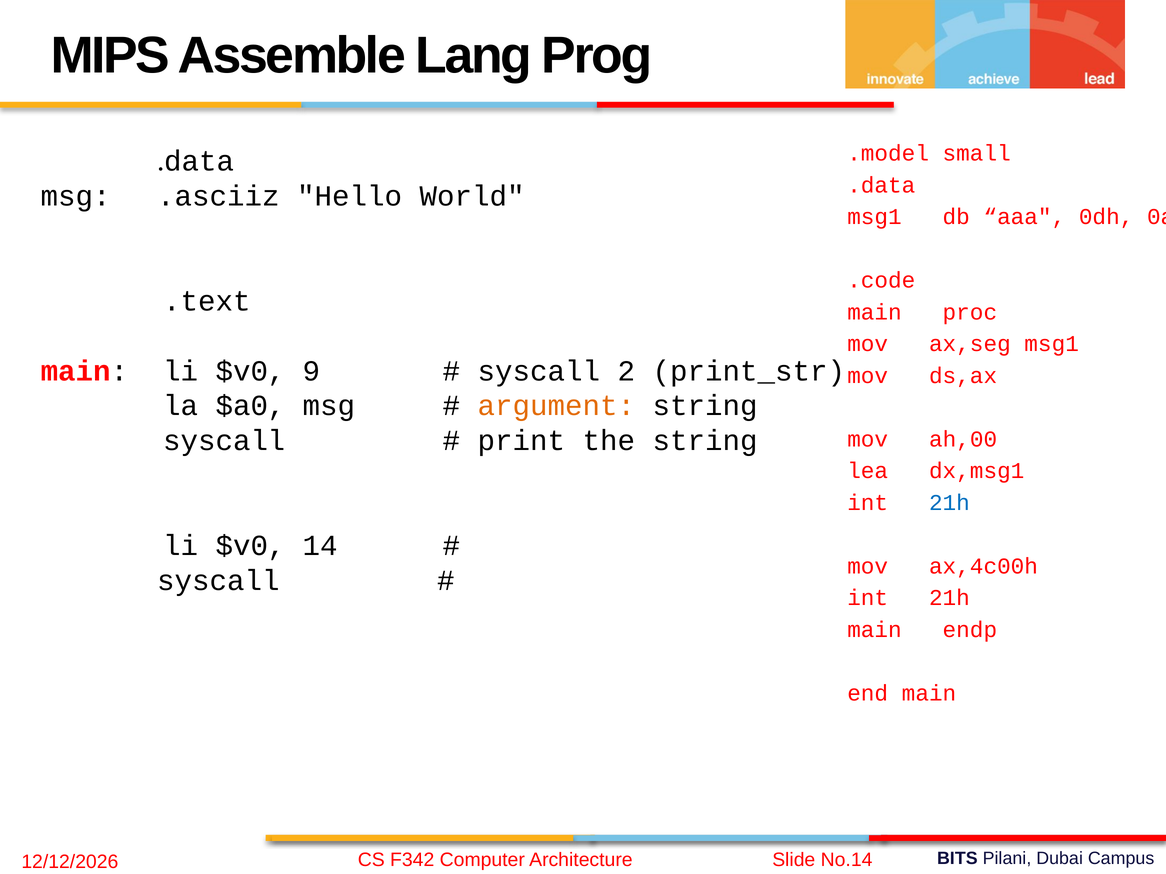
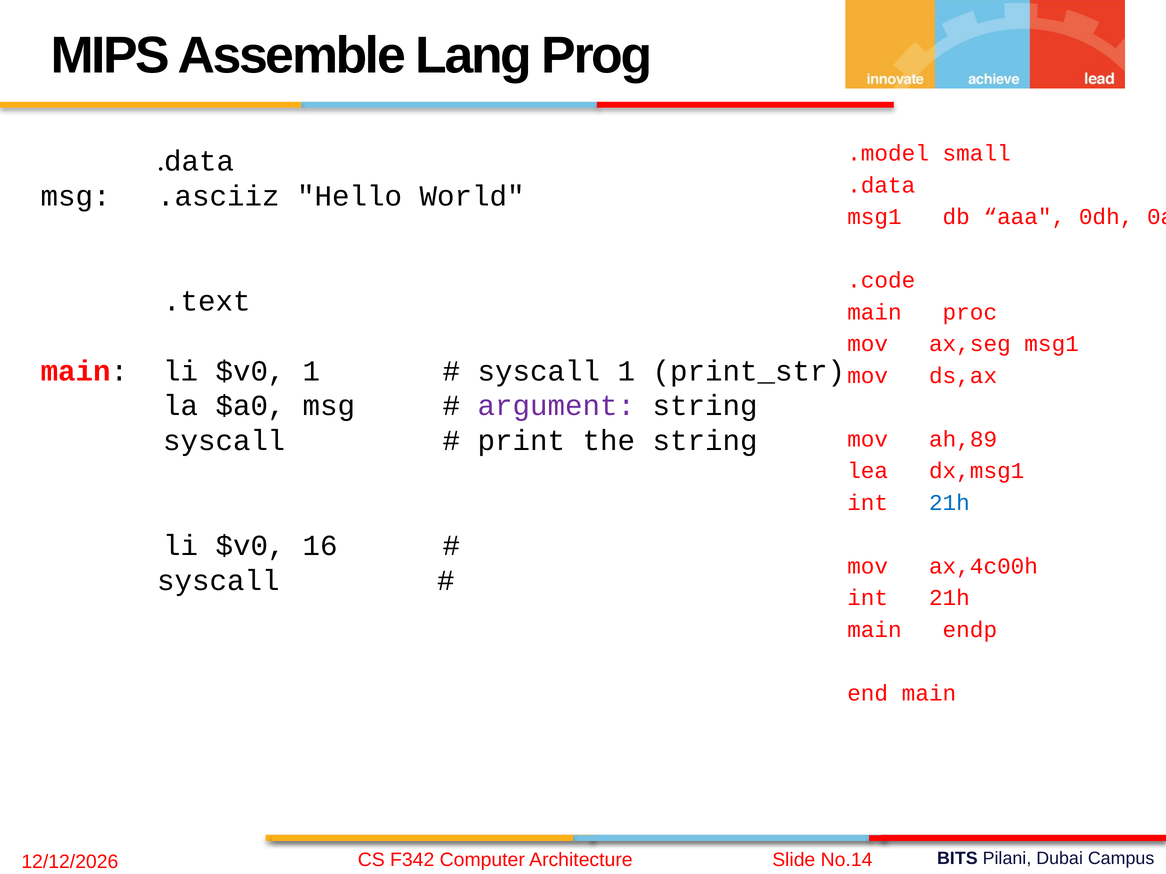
$v0 9: 9 -> 1 (312, 371)
syscall 2: 2 -> 1 (627, 371)
argument colour: orange -> purple (557, 406)
ah,00: ah,00 -> ah,89 (963, 439)
14: 14 -> 16 (320, 546)
